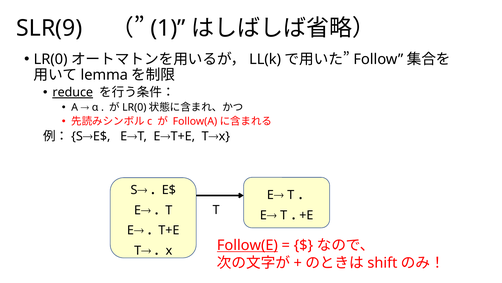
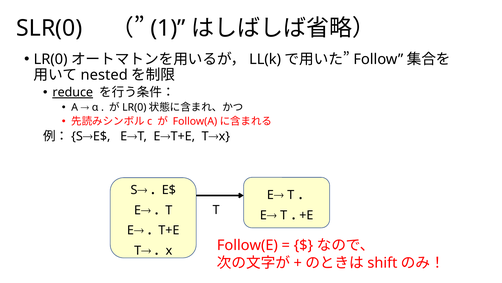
SLR(9: SLR(9 -> SLR(0 (49, 28)
lemma: lemma -> nested (104, 75)
Follow(E underline: present -> none (247, 245)
